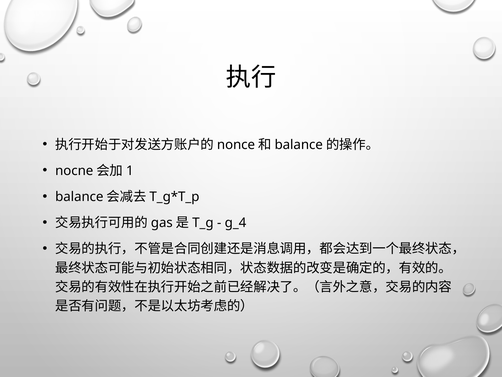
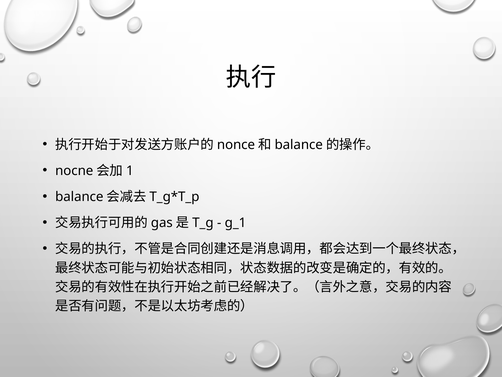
g_4: g_4 -> g_1 (236, 223)
